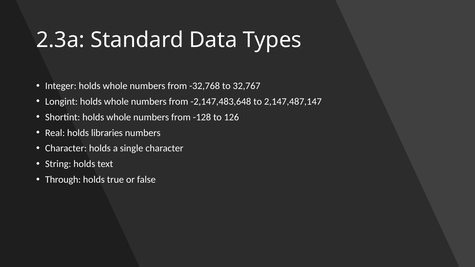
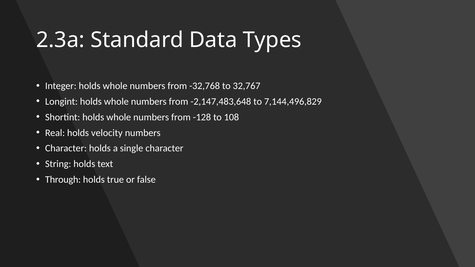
2,147,487,147: 2,147,487,147 -> 7,144,496,829 (293, 102)
126: 126 -> 108 (231, 117)
libraries: libraries -> velocity (107, 133)
